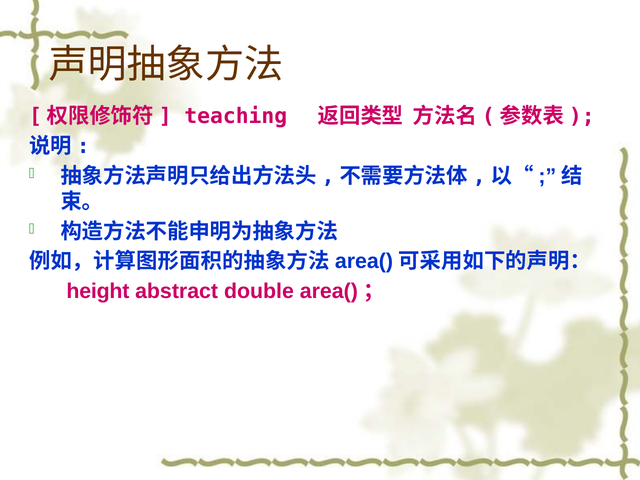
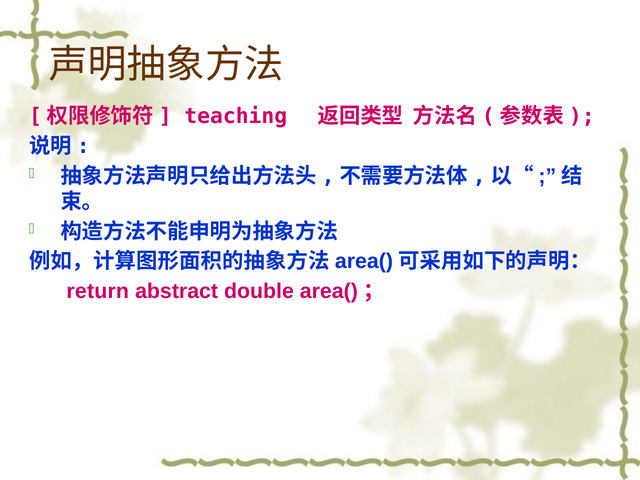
height: height -> return (98, 291)
